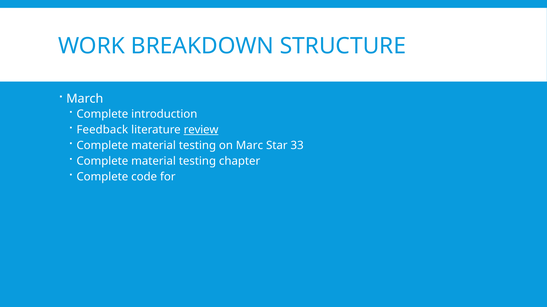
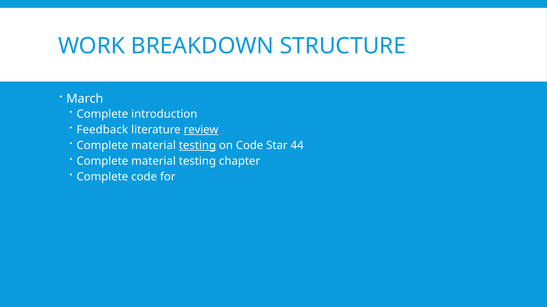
testing underline: none -> present (197, 146)
on Marc: Marc -> Code (250, 146)
33: 33 -> 44 (297, 146)
